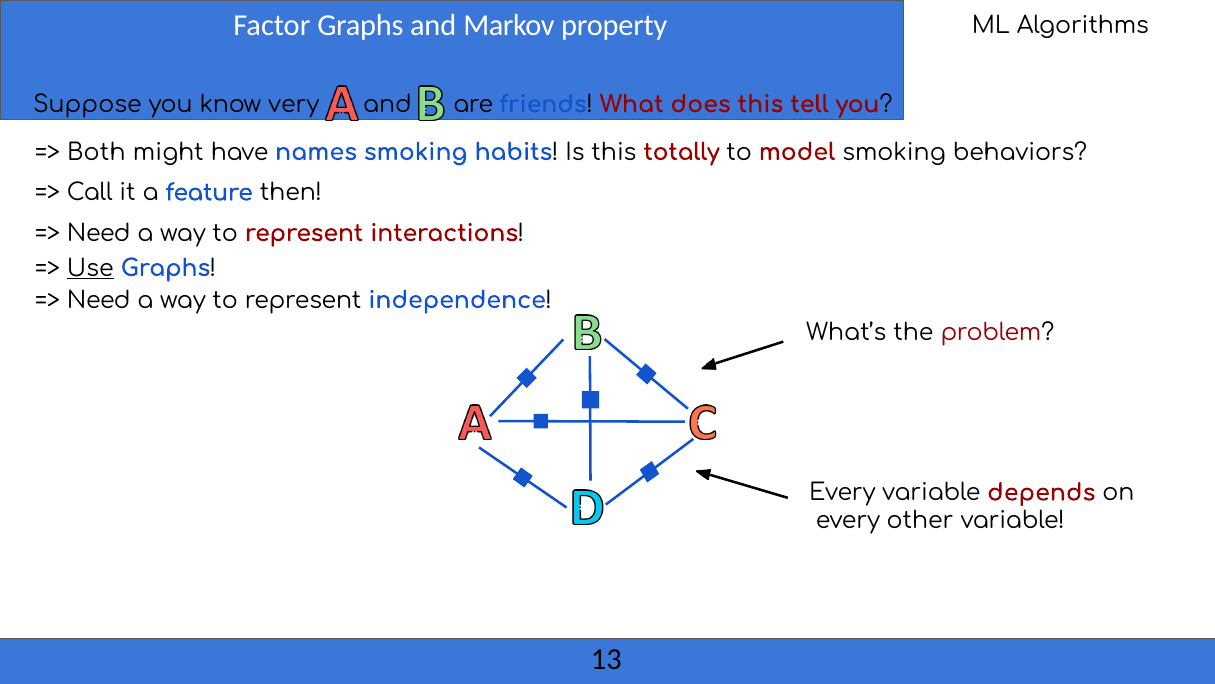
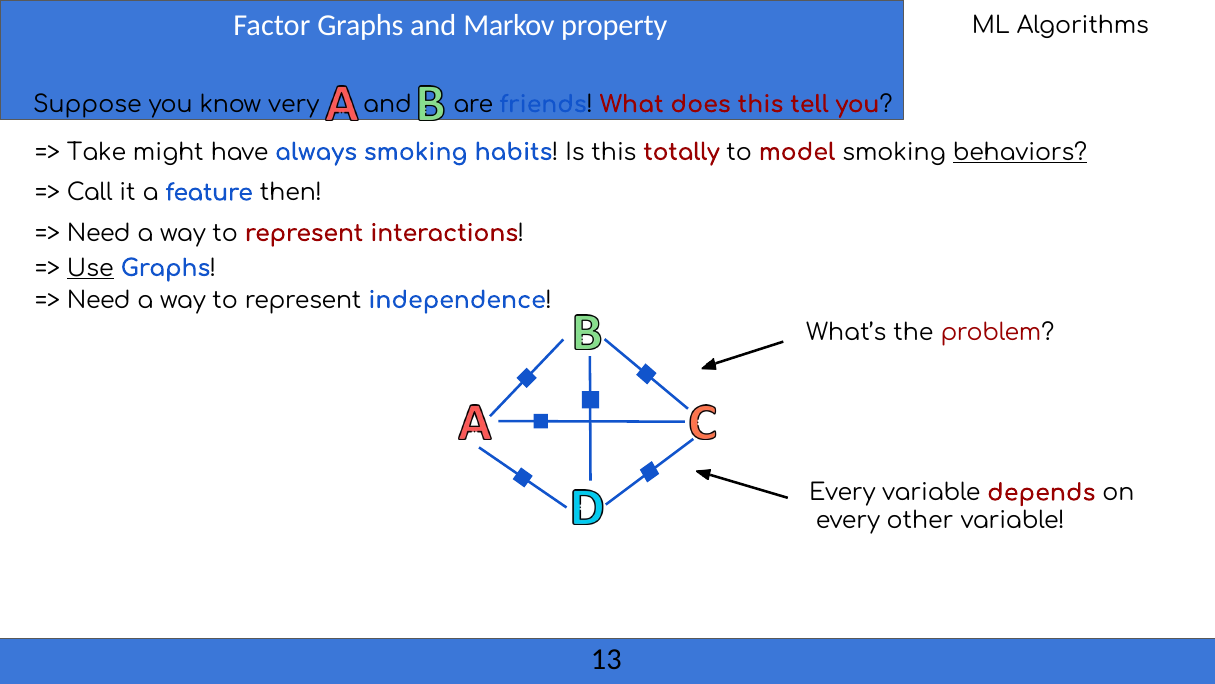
Both: Both -> Take (97, 152)
names: names -> always (316, 152)
behaviors underline: none -> present (1020, 152)
